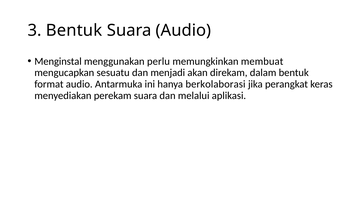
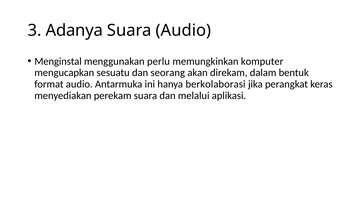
3 Bentuk: Bentuk -> Adanya (74, 30)
membuat: membuat -> komputer (262, 61)
menjadi: menjadi -> seorang (168, 73)
